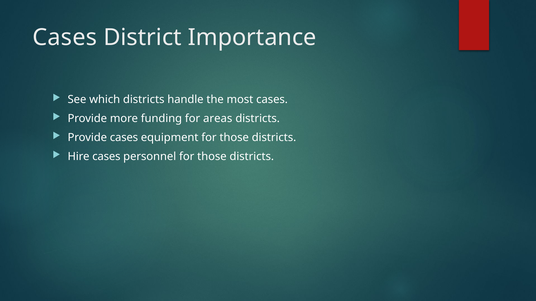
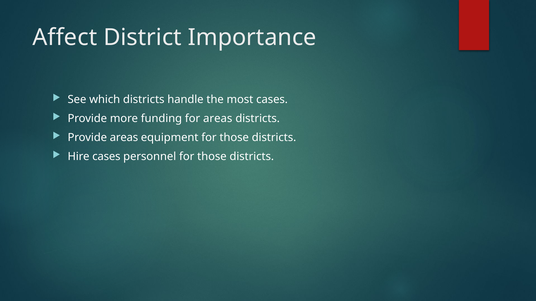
Cases: Cases -> Affect (65, 38)
Provide cases: cases -> areas (124, 138)
